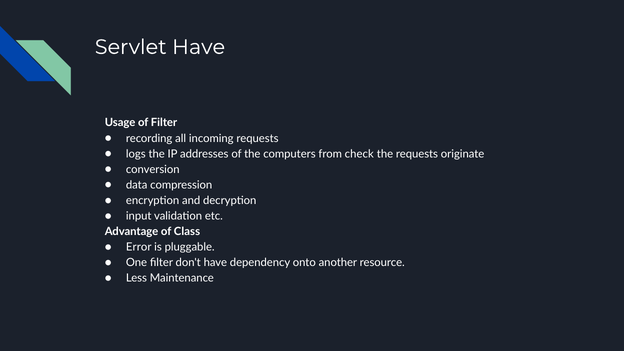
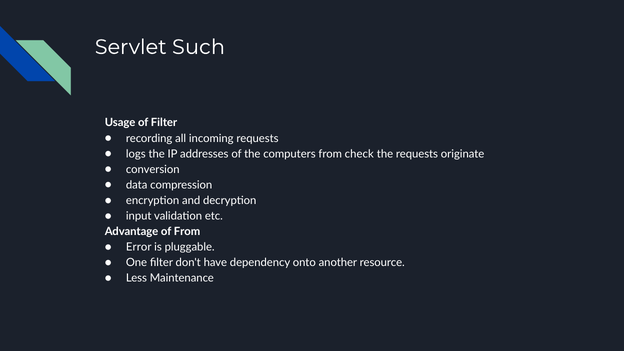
Servlet Have: Have -> Such (199, 47)
of Class: Class -> From (187, 232)
